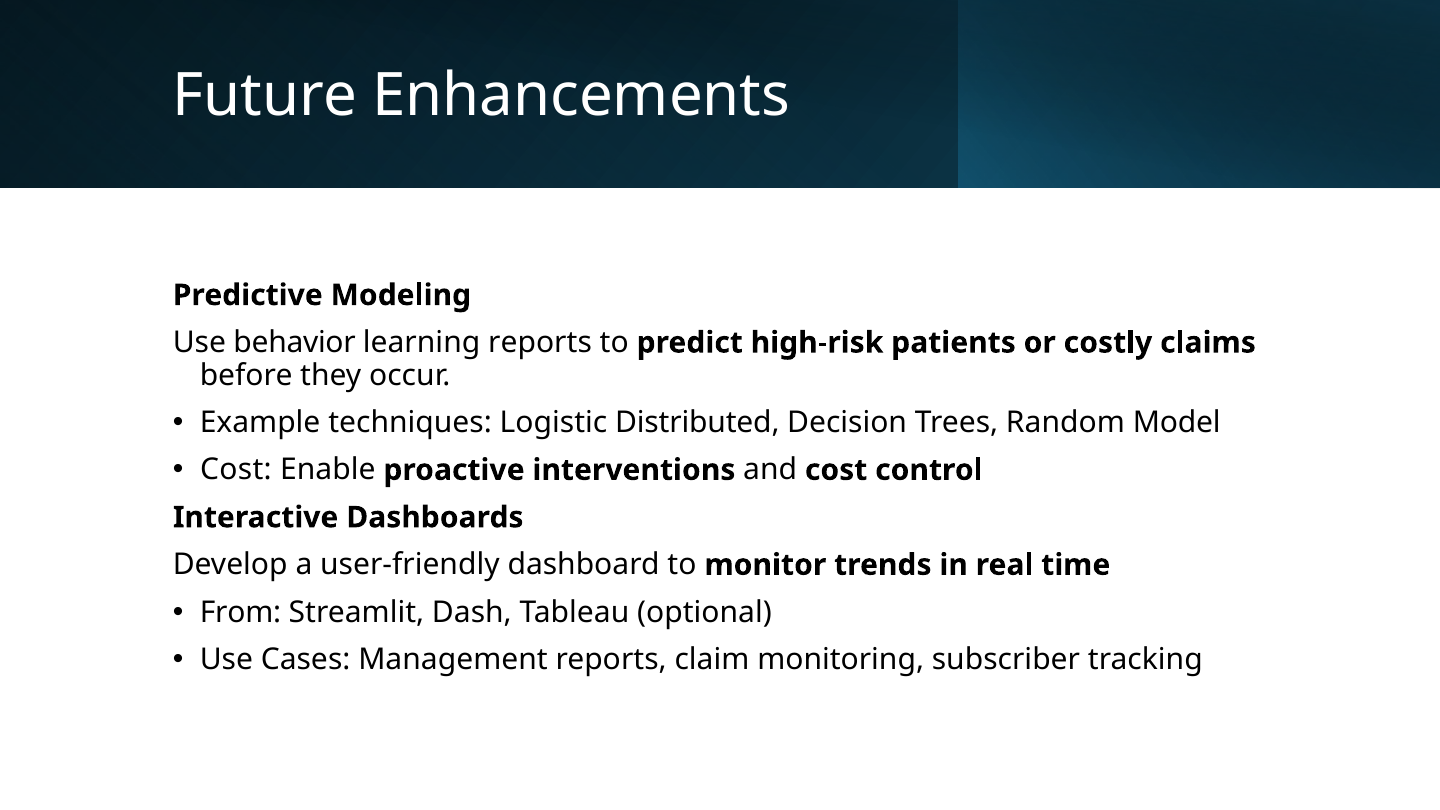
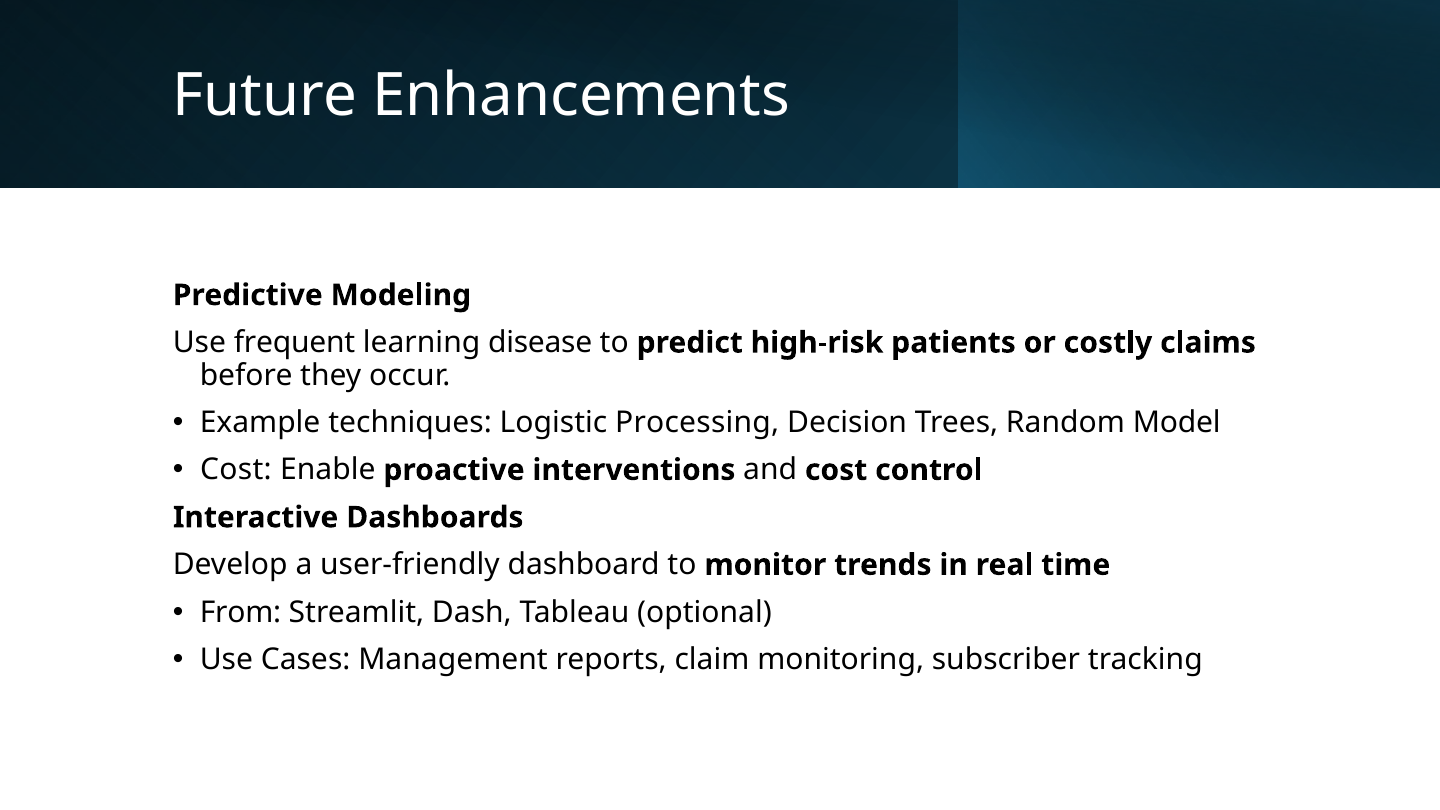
behavior: behavior -> frequent (295, 343)
learning reports: reports -> disease (540, 343)
Distributed: Distributed -> Processing (697, 423)
